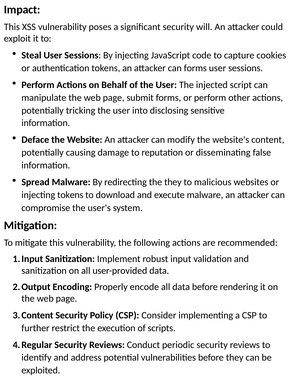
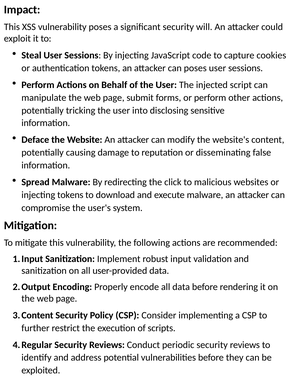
can forms: forms -> poses (195, 68)
the they: they -> click (173, 182)
